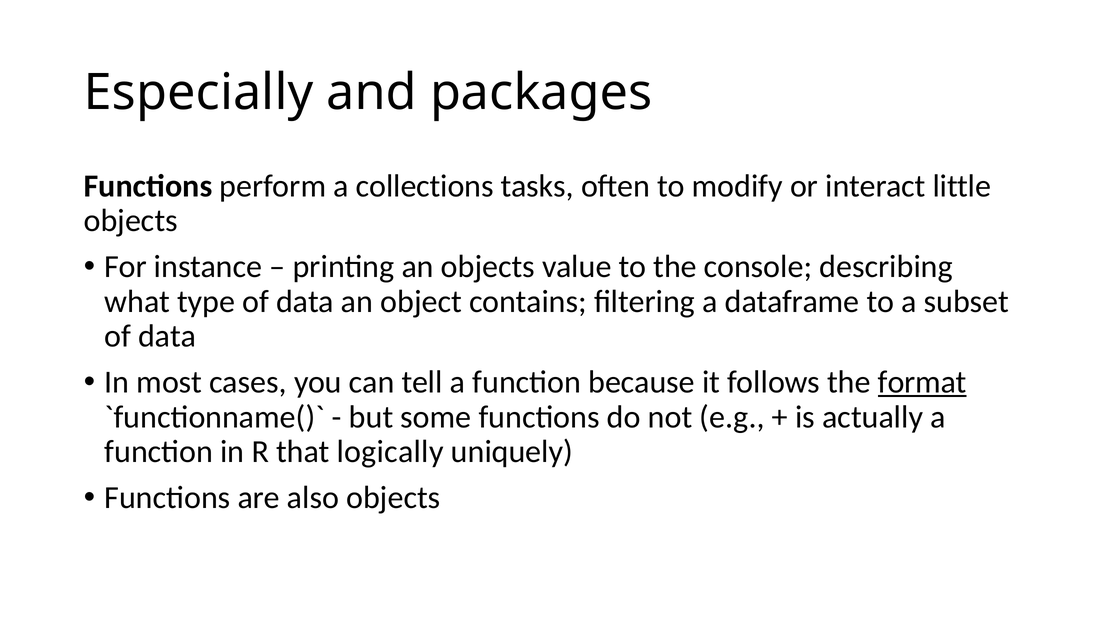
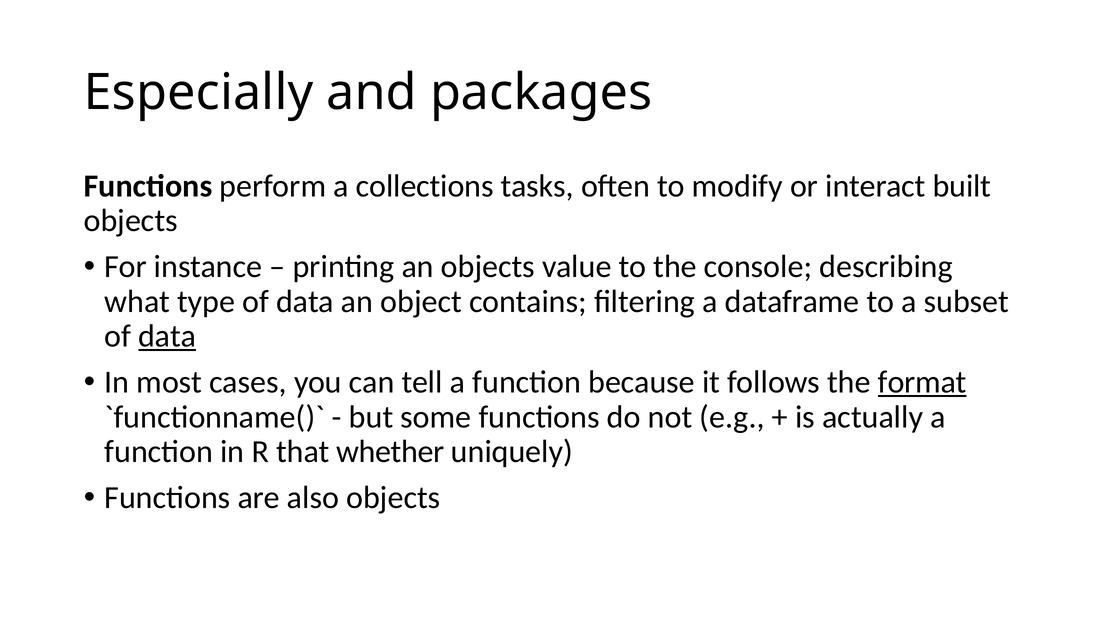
little: little -> built (962, 186)
data underline: none -> present (167, 336)
logically: logically -> whether (390, 452)
